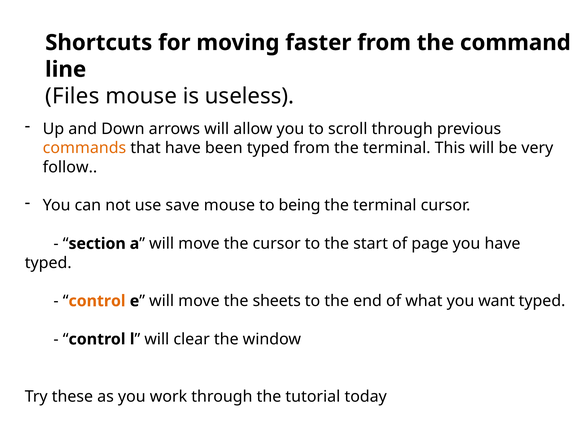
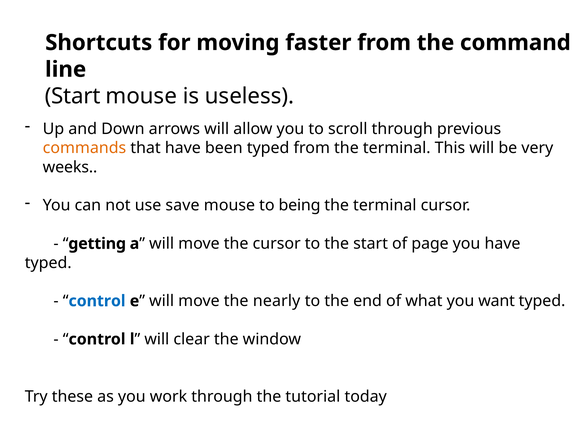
Files: Files -> Start (73, 96)
follow: follow -> weeks (70, 167)
section: section -> getting (97, 244)
control colour: orange -> blue (97, 301)
sheets: sheets -> nearly (277, 301)
